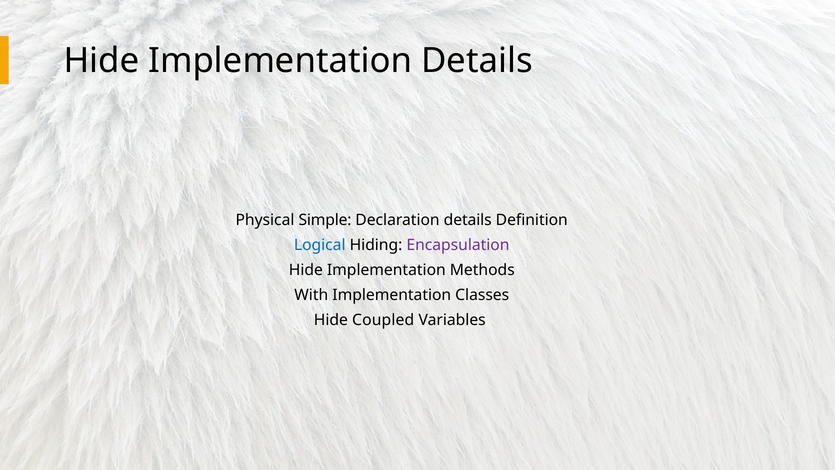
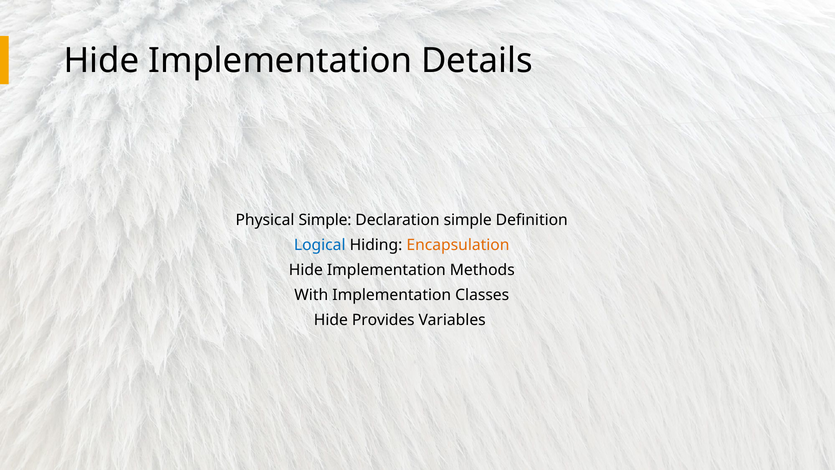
Declaration details: details -> simple (468, 220)
Encapsulation colour: purple -> orange (458, 245)
Coupled: Coupled -> Provides (383, 320)
